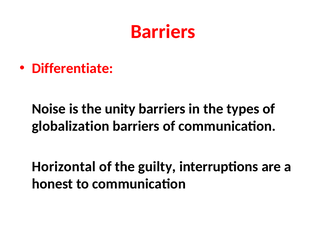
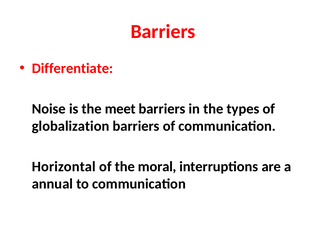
unity: unity -> meet (120, 109)
guilty: guilty -> moral (157, 167)
honest: honest -> annual (52, 184)
